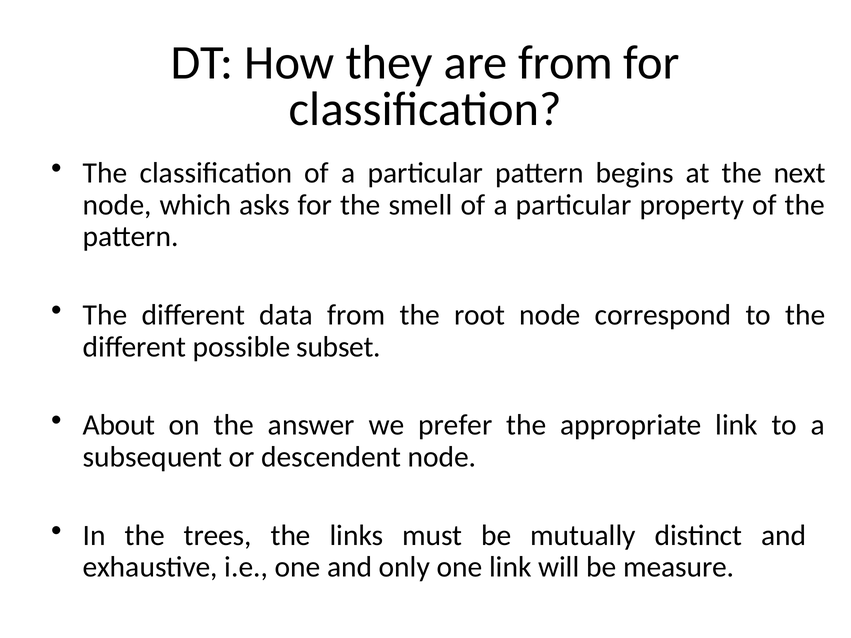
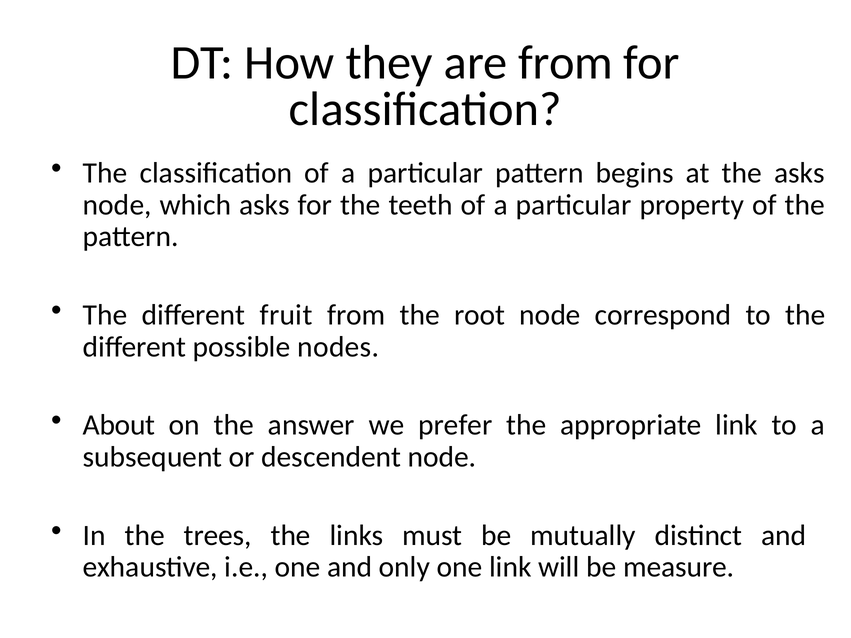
the next: next -> asks (800, 173)
smell: smell -> teeth (421, 205)
data: data -> fruit (286, 315)
subset: subset -> nodes (338, 347)
